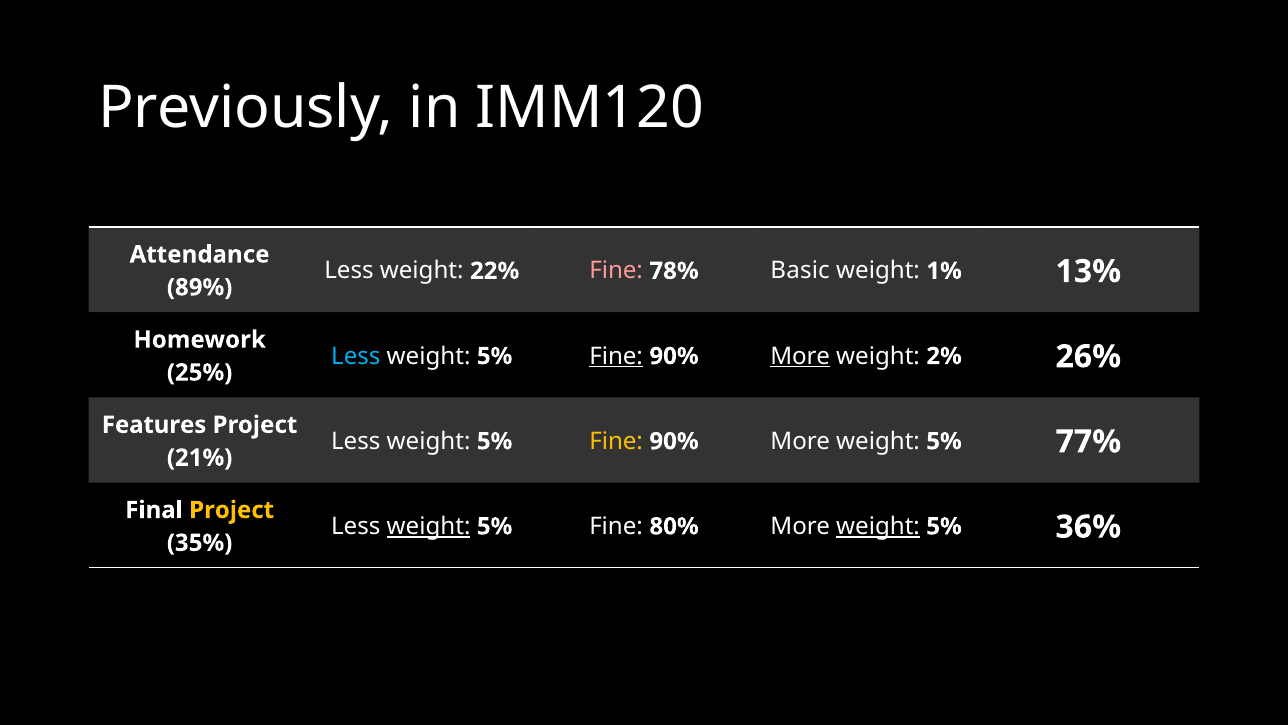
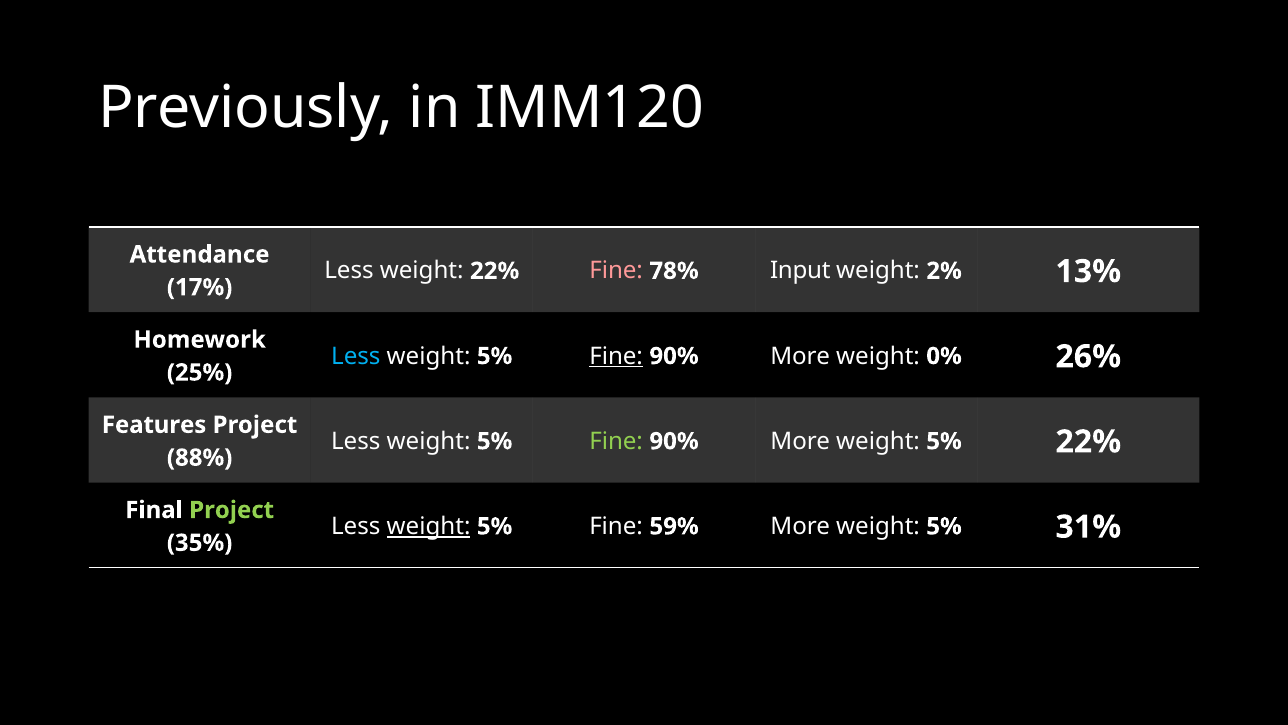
Basic: Basic -> Input (800, 271)
1%: 1% -> 2% (944, 271)
89%: 89% -> 17% (200, 287)
More underline: present -> none (800, 356)
2%: 2% -> 0% (944, 356)
Fine colour: yellow -> light green (616, 441)
5% 77%: 77% -> 22% (1088, 442)
21%: 21% -> 88% (200, 457)
Project colour: yellow -> light green (232, 510)
80%: 80% -> 59% (674, 526)
weight underline: present -> none (878, 526)
36%: 36% -> 31% (1088, 527)
